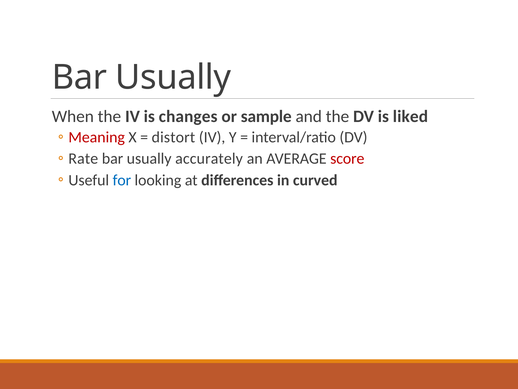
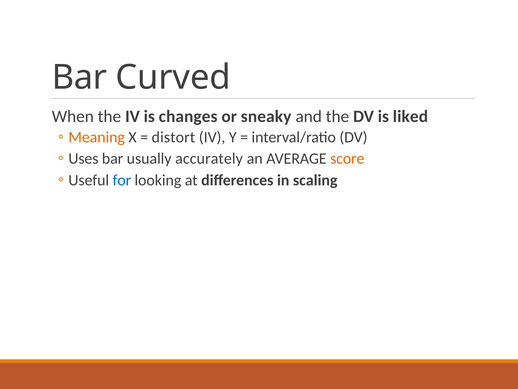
Usually: Usually -> Curved (173, 77)
sample: sample -> sneaky (266, 116)
Meaning colour: red -> orange (97, 137)
Rate: Rate -> Uses (83, 159)
score colour: red -> orange (347, 159)
curved: curved -> scaling (315, 180)
